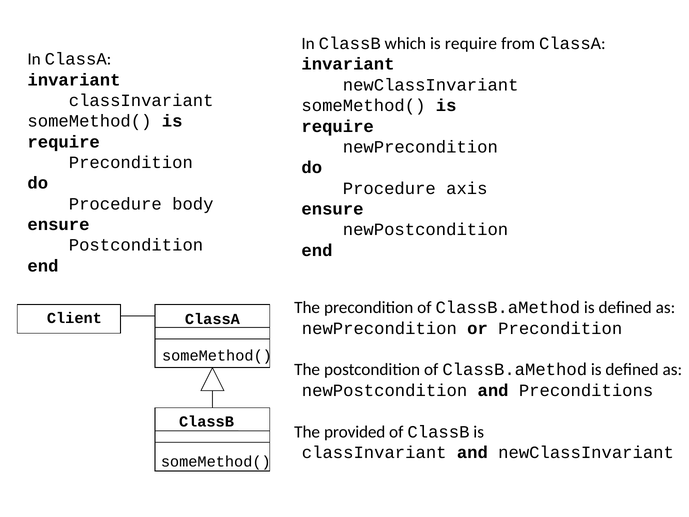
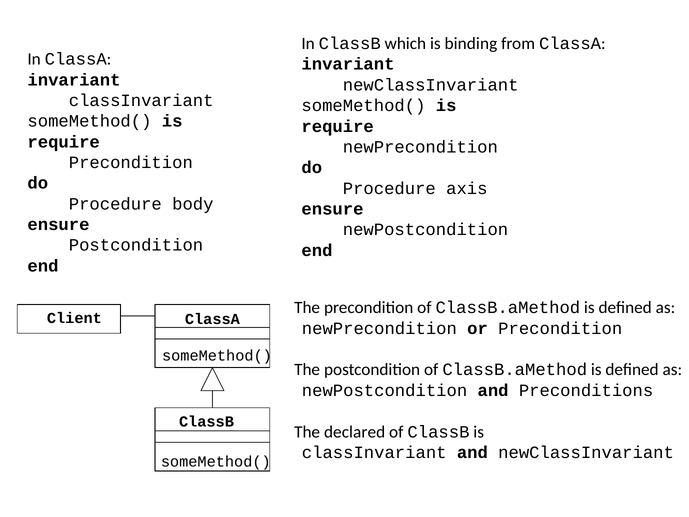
which is require: require -> binding (471, 44)
provided: provided -> declared (355, 432)
